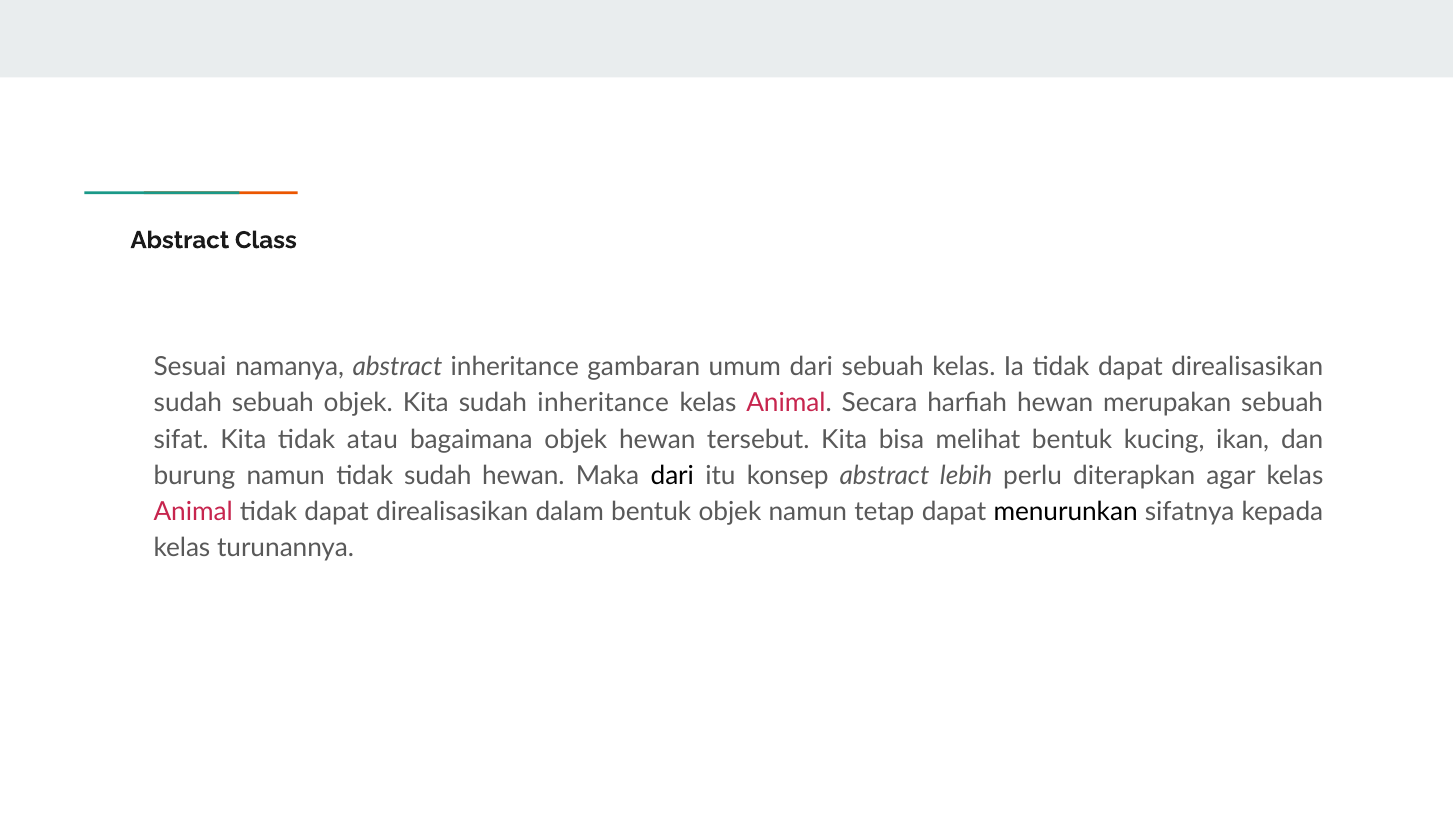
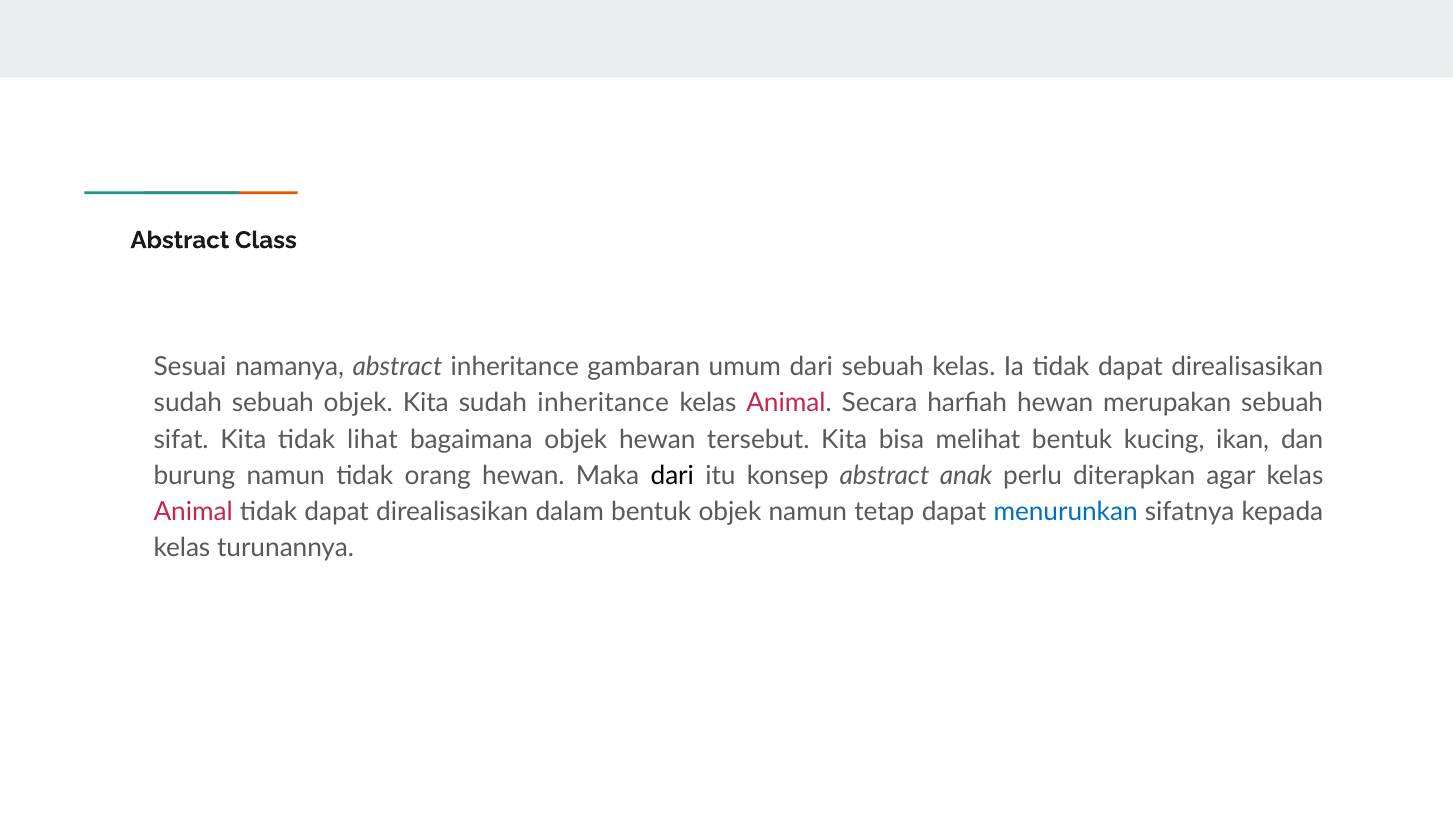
atau: atau -> lihat (372, 440)
tidak sudah: sudah -> orang (438, 476)
lebih: lebih -> anak (966, 476)
menurunkan colour: black -> blue (1066, 512)
